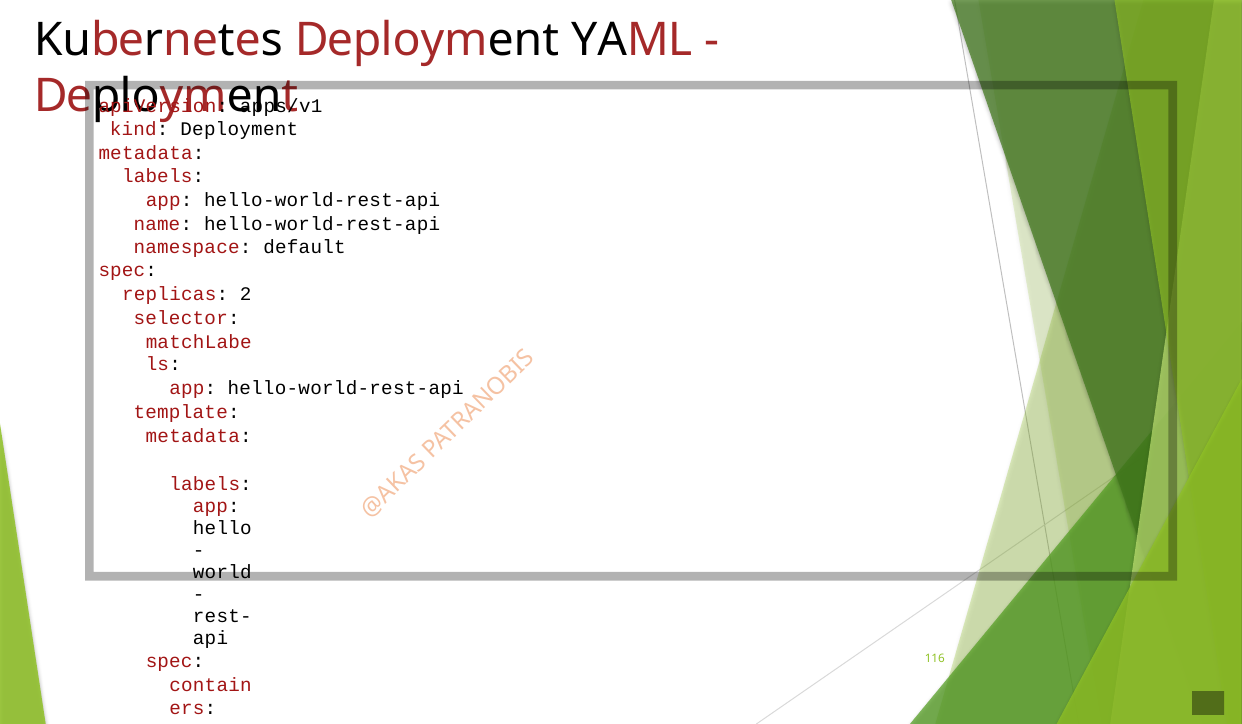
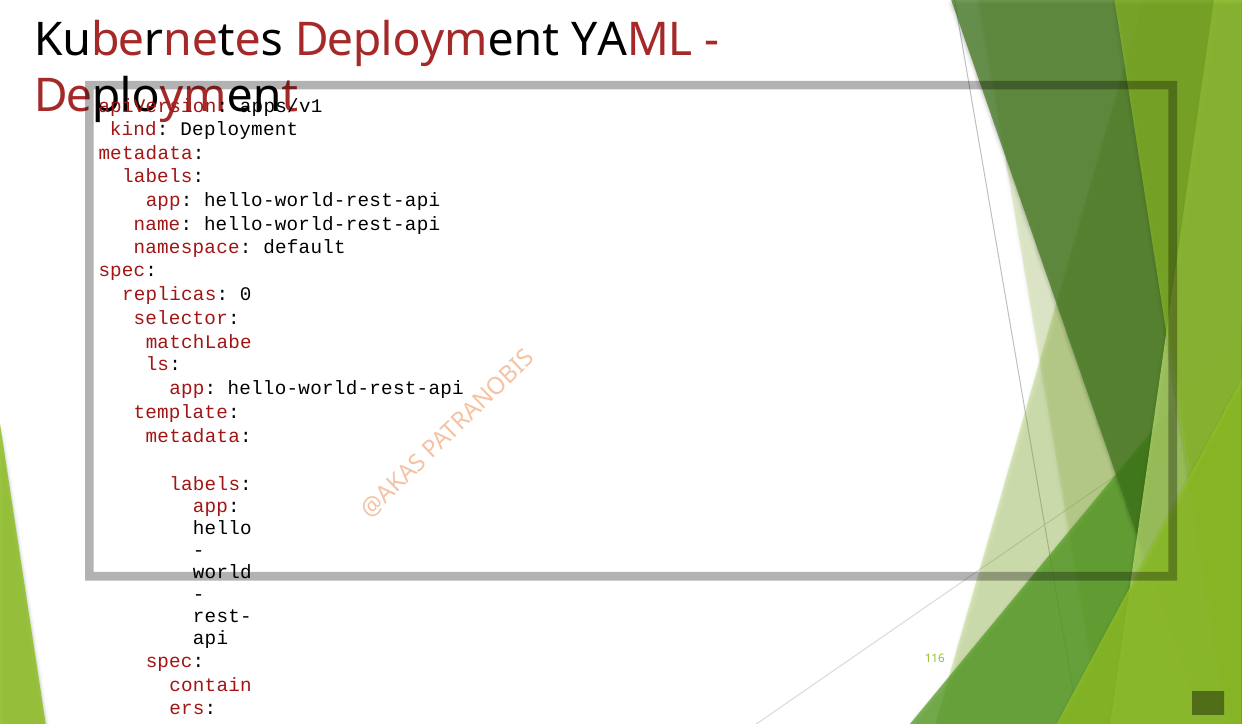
2: 2 -> 0 (246, 294)
